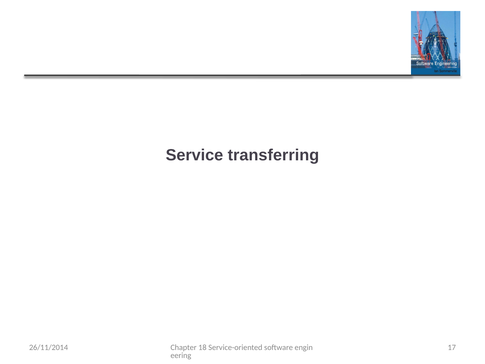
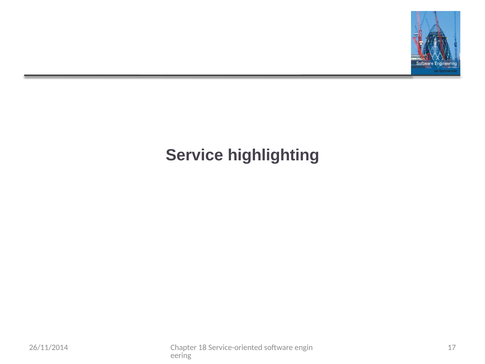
transferring: transferring -> highlighting (273, 155)
